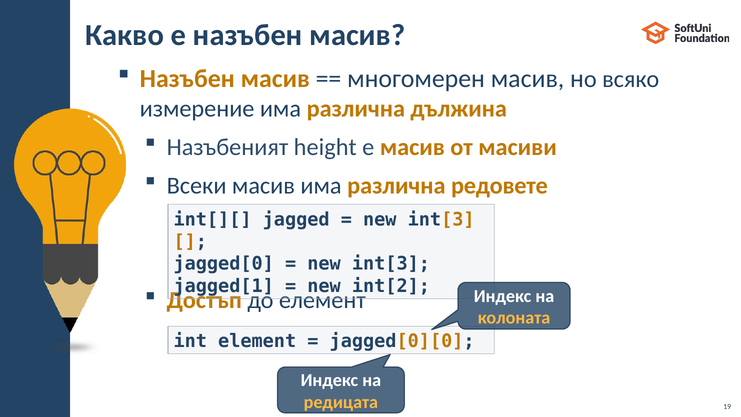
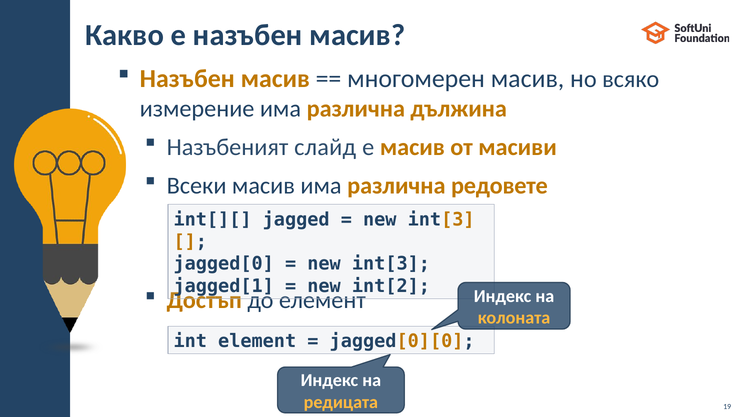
height: height -> слайд (325, 147)
